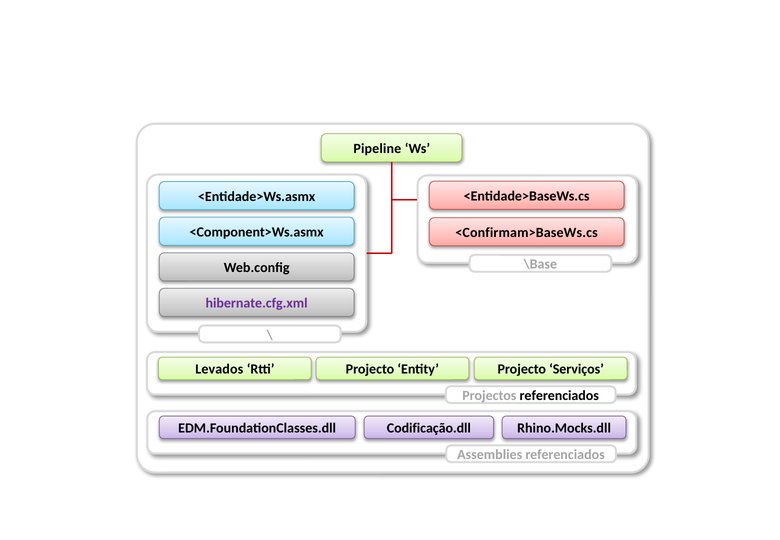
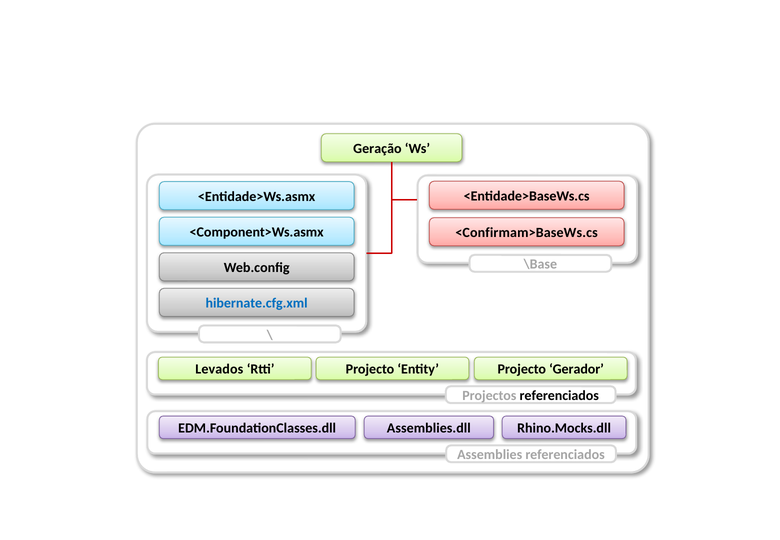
Pipeline: Pipeline -> Geração (377, 149)
hibernate.cfg.xml colour: purple -> blue (257, 303)
Serviços: Serviços -> Gerador (577, 369)
Codificação.dll: Codificação.dll -> Assemblies.dll (429, 428)
